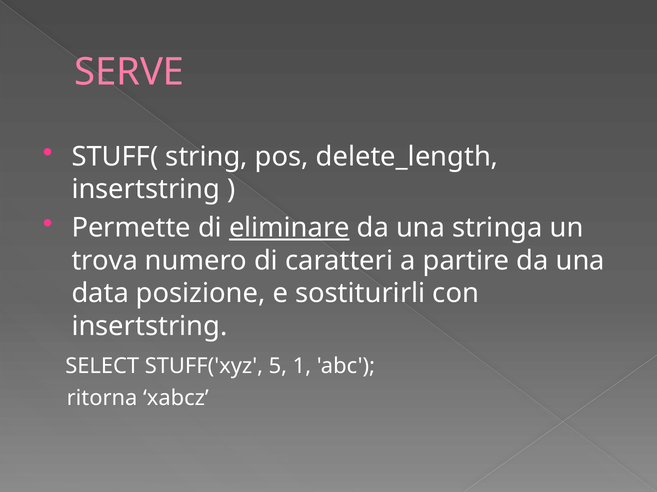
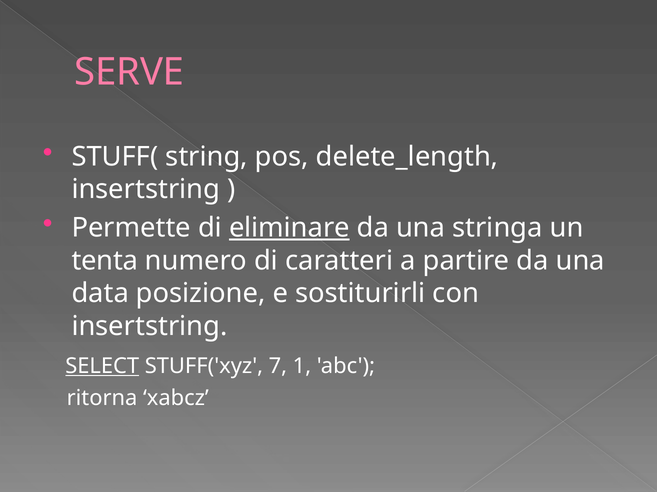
trova: trova -> tenta (105, 261)
SELECT underline: none -> present (102, 367)
5: 5 -> 7 (278, 367)
